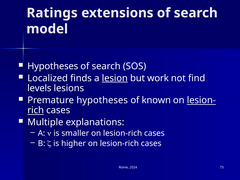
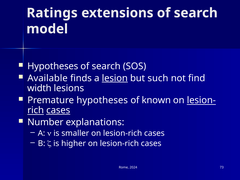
Localized: Localized -> Available (48, 78)
work: work -> such (158, 78)
levels: levels -> width (39, 88)
cases underline: none -> present (58, 110)
Multiple: Multiple -> Number (45, 122)
